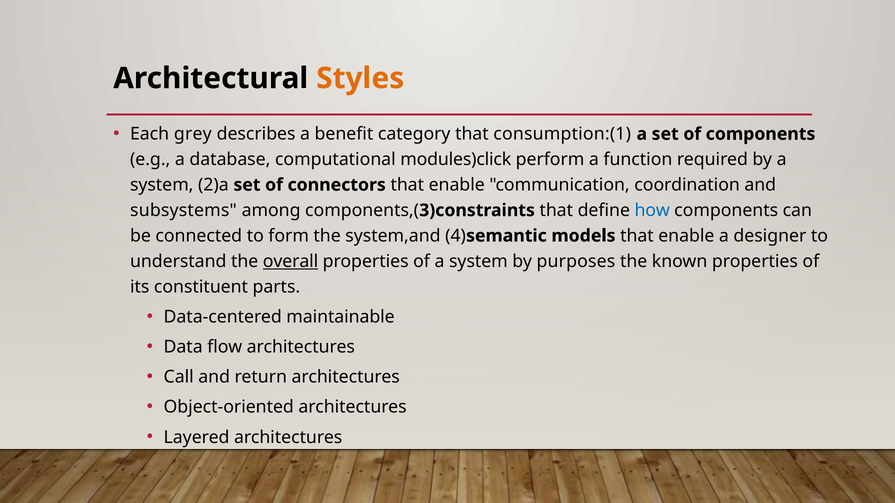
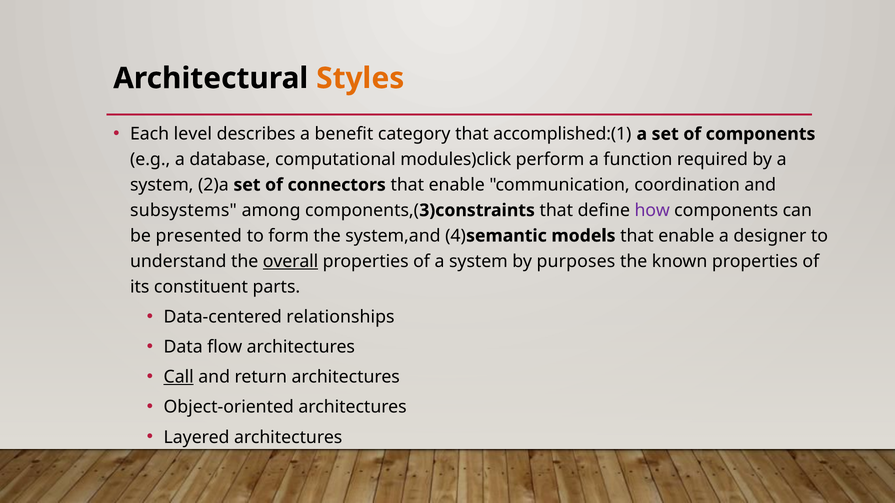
grey: grey -> level (193, 134)
consumption:(1: consumption:(1 -> accomplished:(1 (562, 134)
how colour: blue -> purple (652, 211)
connected: connected -> presented (199, 236)
maintainable: maintainable -> relationships (340, 317)
Call underline: none -> present (179, 377)
